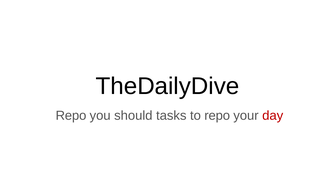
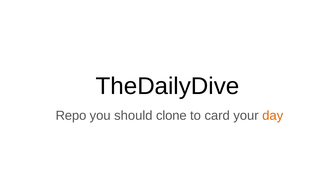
tasks: tasks -> clone (171, 116)
to repo: repo -> card (217, 116)
day colour: red -> orange (273, 116)
